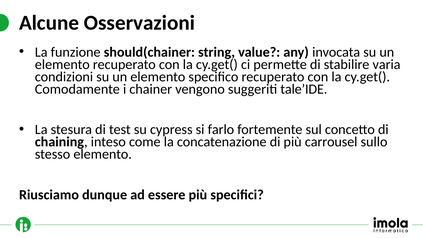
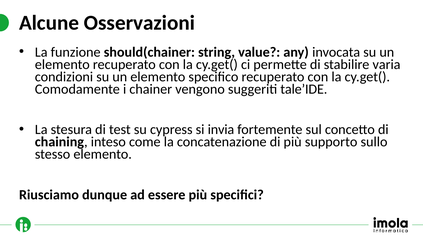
farlo: farlo -> invia (221, 130)
carrousel: carrousel -> supporto (331, 142)
